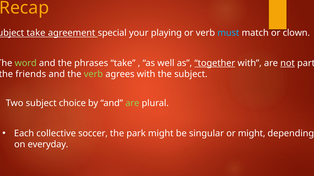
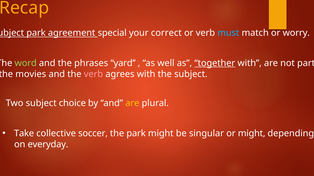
take: take -> park (36, 33)
playing: playing -> correct (166, 33)
clown: clown -> worry (296, 33)
phrases take: take -> yard (123, 63)
not underline: present -> none (288, 63)
friends: friends -> movies (31, 74)
verb colour: light green -> pink (93, 74)
are colour: light green -> yellow (132, 103)
Each: Each -> Take (24, 134)
